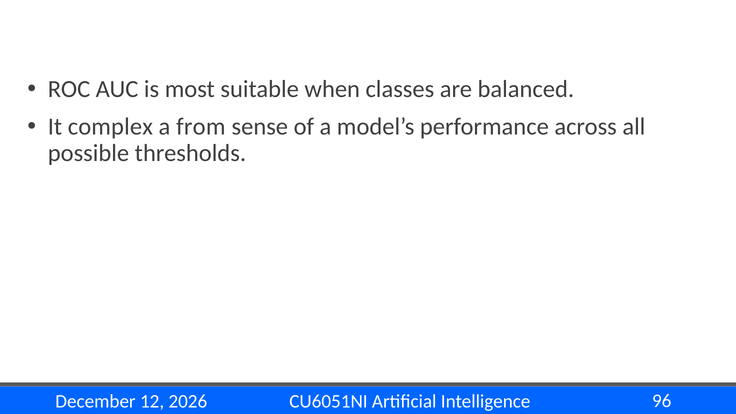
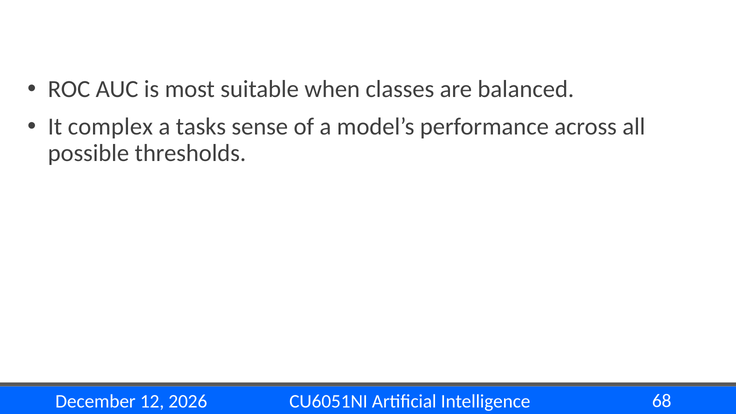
from: from -> tasks (201, 126)
96: 96 -> 68 (662, 401)
